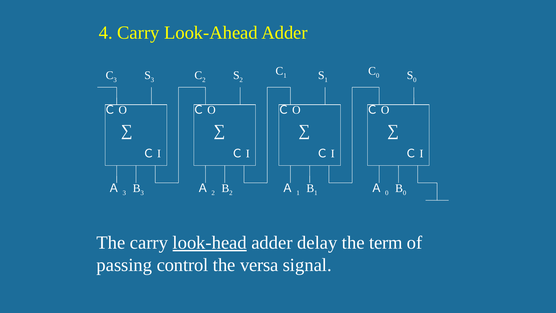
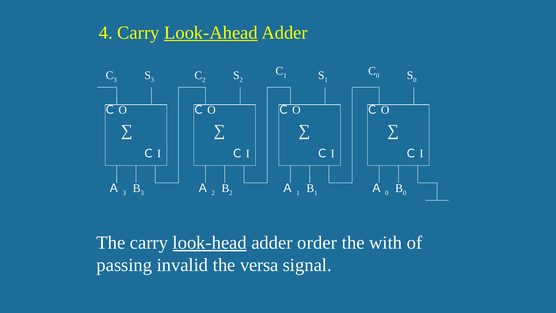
Look-Ahead underline: none -> present (211, 33)
delay: delay -> order (317, 243)
term: term -> with (386, 243)
control: control -> invalid (182, 265)
